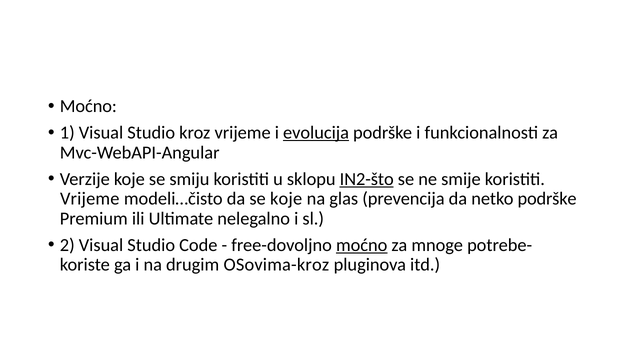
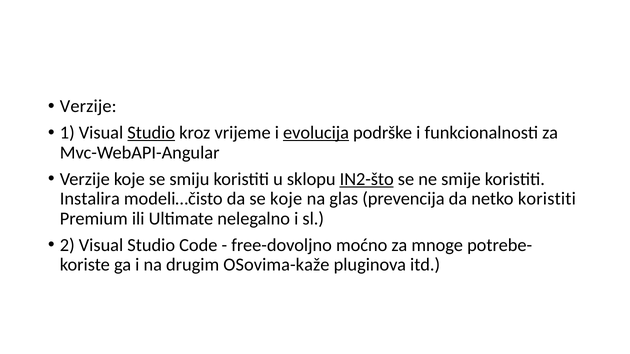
Moćno: Moćno -> Verzije (88, 107)
Studio underline: none -> present (151, 133)
Vrijeme: Vrijeme -> Instalira (90, 199)
netko podrške: podrške -> koristiti (547, 199)
moćno underline: present -> none (362, 245)
OSovima-kroz: OSovima-kroz -> OSovima-kaže (276, 265)
